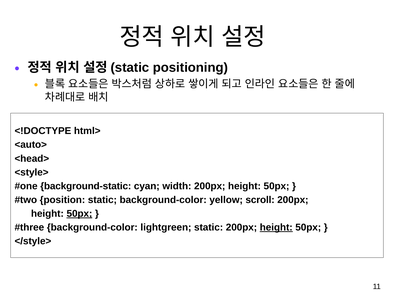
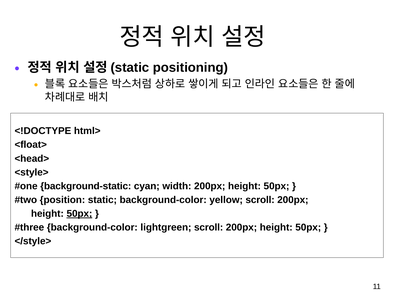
<auto>: <auto> -> <float> (31, 145)
lightgreen static: static -> scroll (209, 228)
height underline: present -> none (276, 228)
